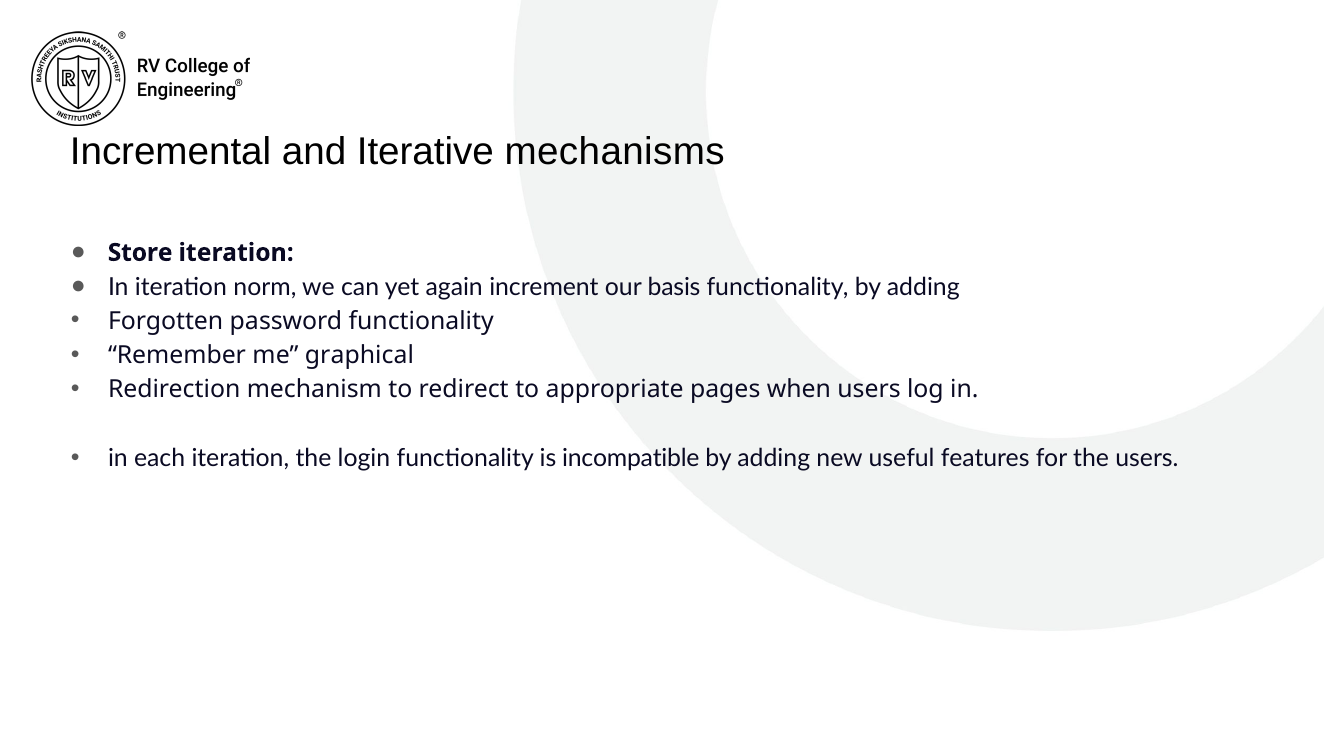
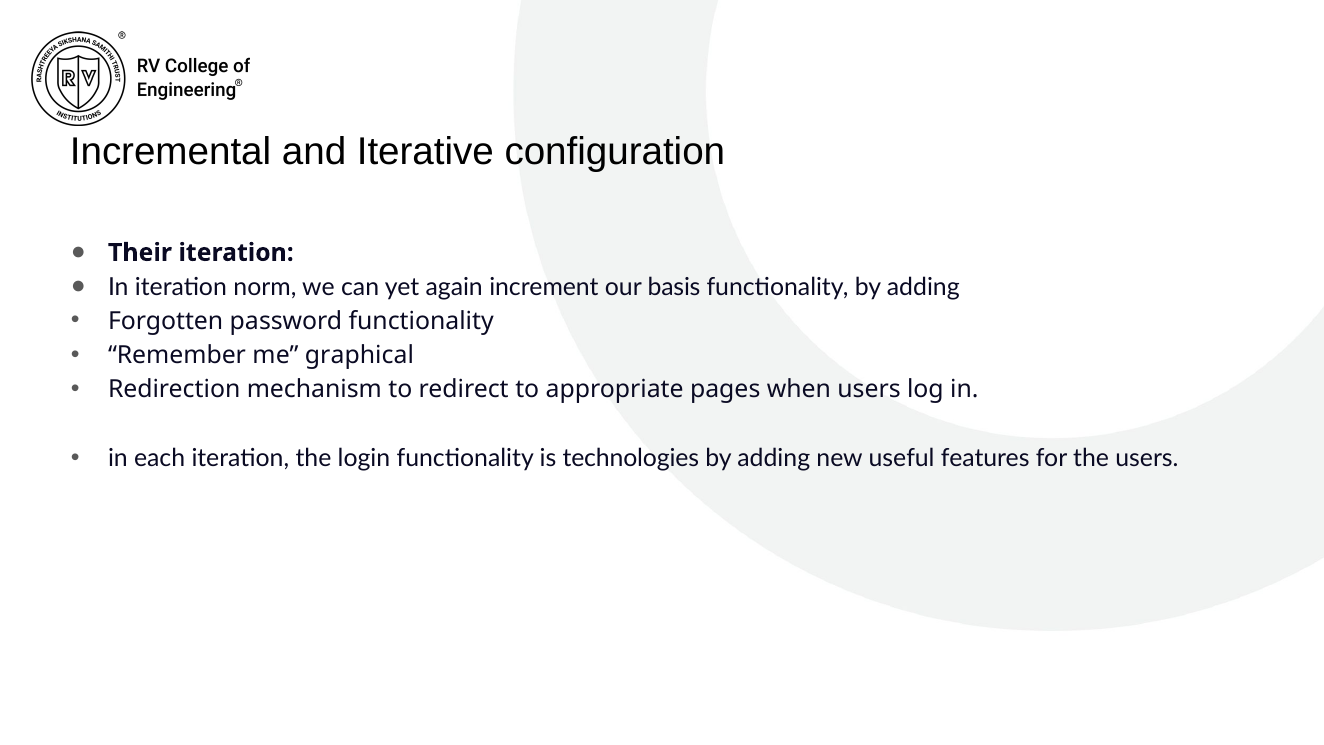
mechanisms: mechanisms -> configuration (615, 152)
Store: Store -> Their (140, 253)
incompatible: incompatible -> technologies (631, 458)
